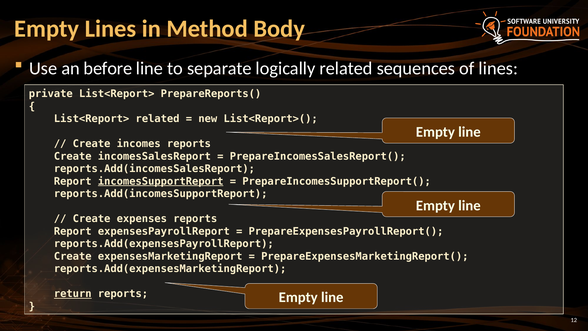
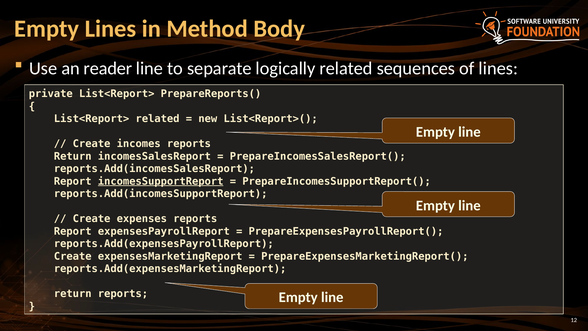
before: before -> reader (108, 68)
Create: Create -> Return (73, 156)
return underline: present -> none (73, 294)
